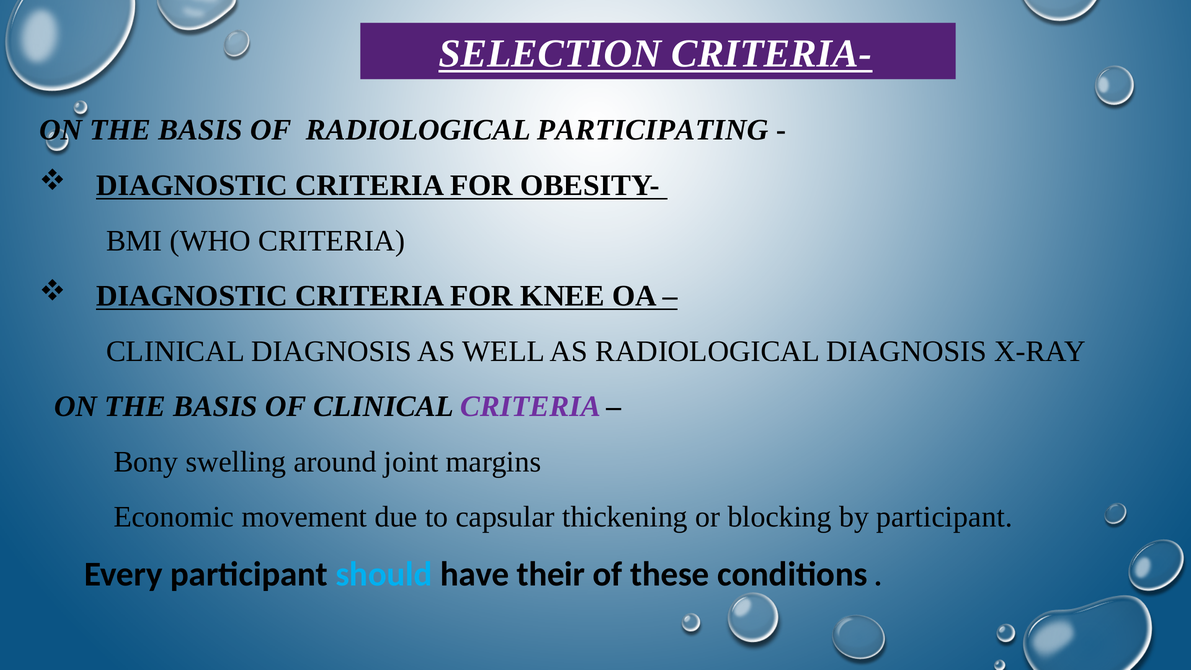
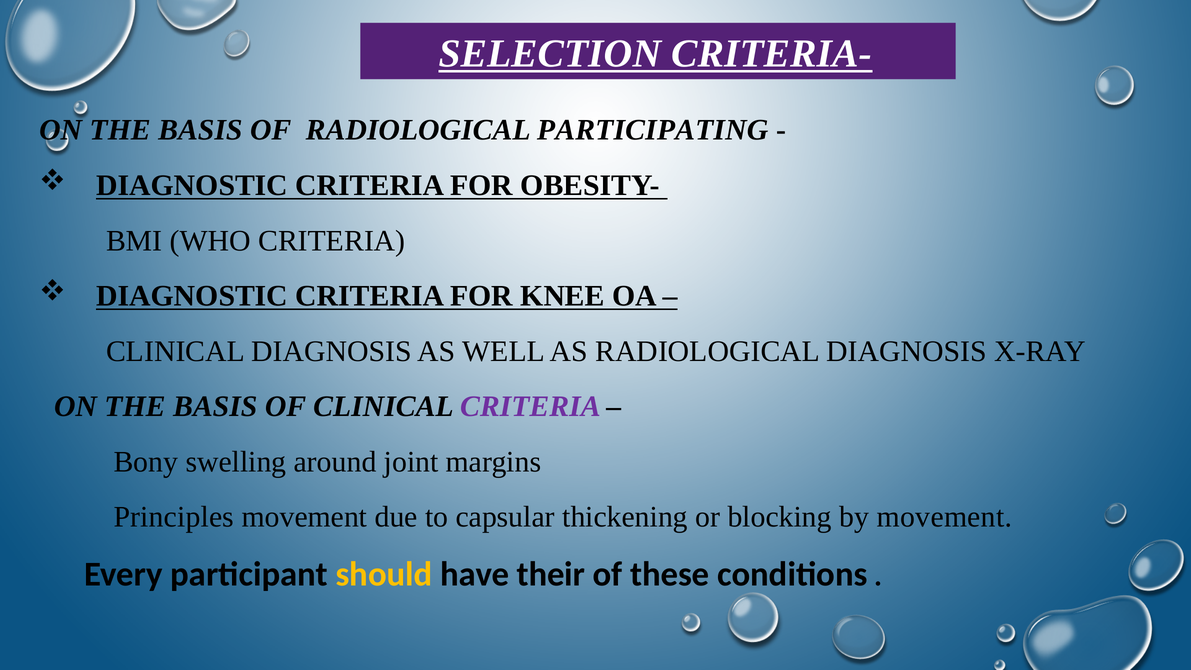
Economic: Economic -> Principles (174, 517)
by participant: participant -> movement (944, 517)
should colour: light blue -> yellow (384, 574)
